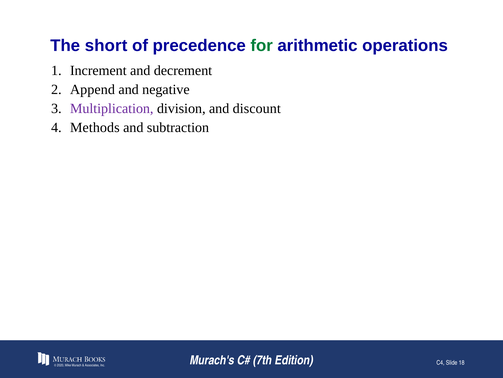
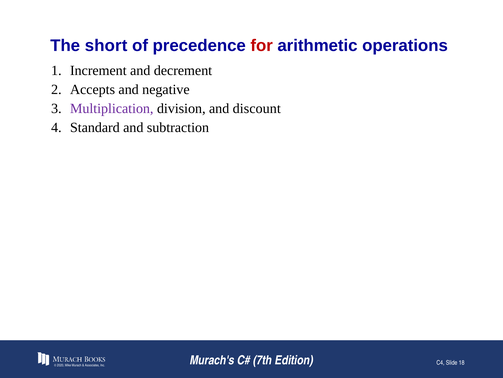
for colour: green -> red (262, 46)
Append: Append -> Accepts (93, 89)
Methods: Methods -> Standard (95, 127)
